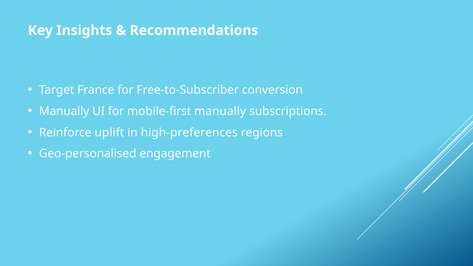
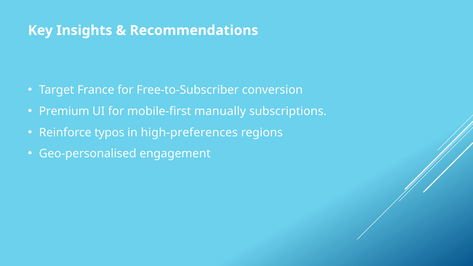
Manually: Manually -> Premium (64, 111)
uplift: uplift -> typos (109, 132)
